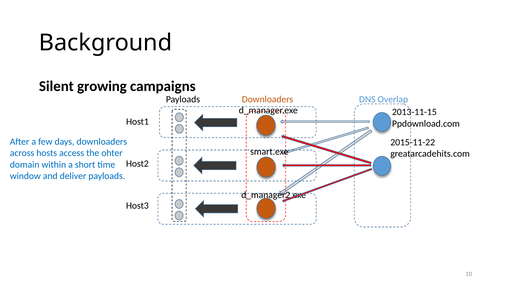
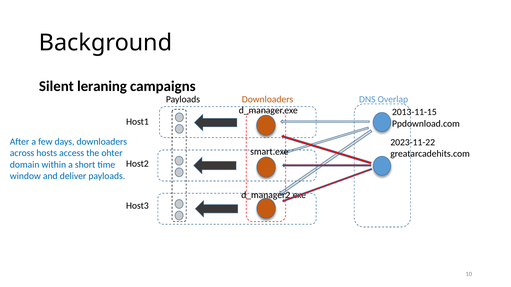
growing: growing -> leraning (102, 86)
2015-11-22: 2015-11-22 -> 2023-11-22 (413, 142)
